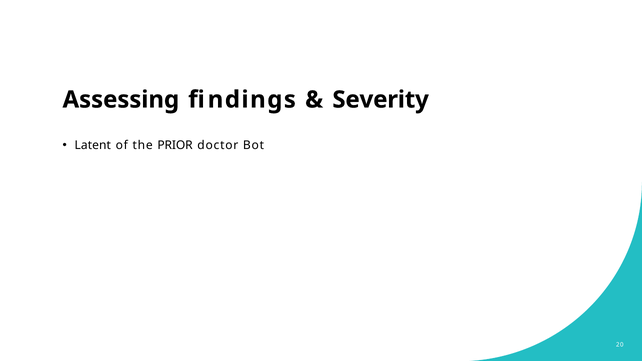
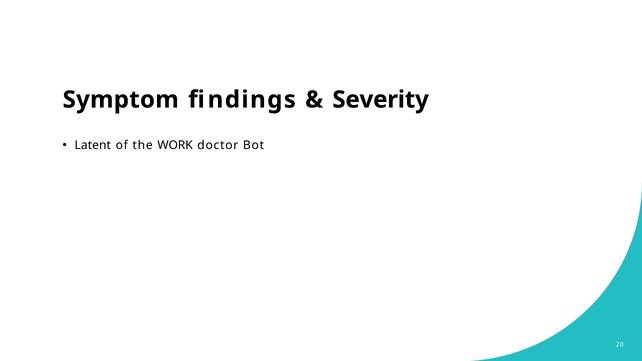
Assessing: Assessing -> Symptom (121, 100)
PRIOR: PRIOR -> WORK (175, 145)
